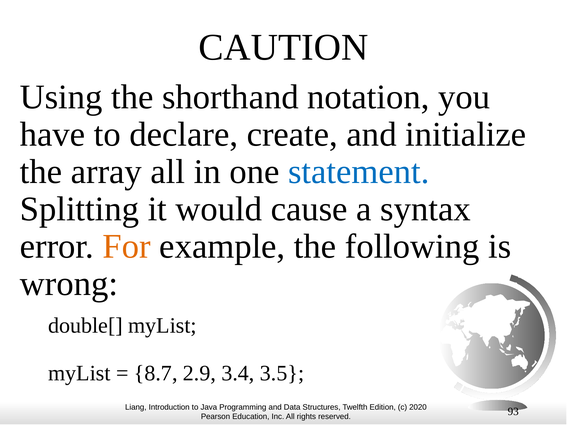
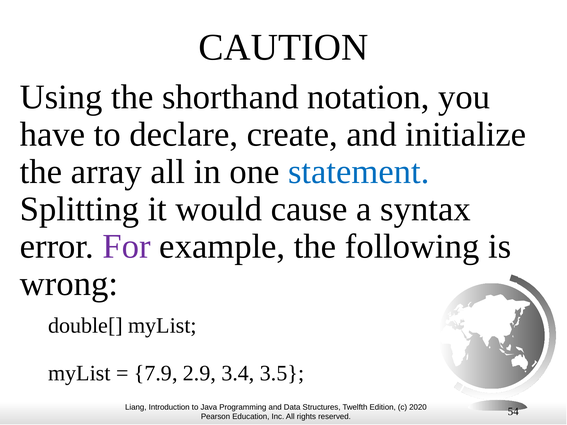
For colour: orange -> purple (127, 247)
8.7: 8.7 -> 7.9 (156, 373)
93: 93 -> 54 (513, 412)
